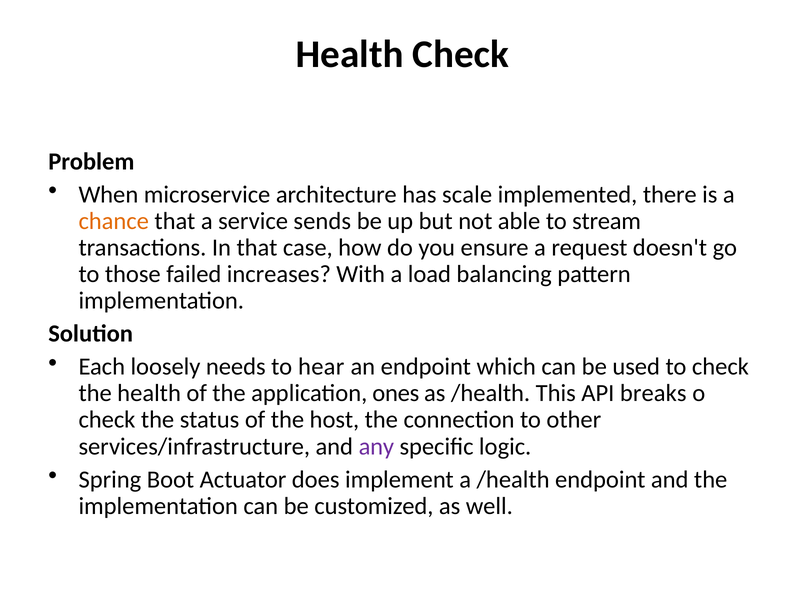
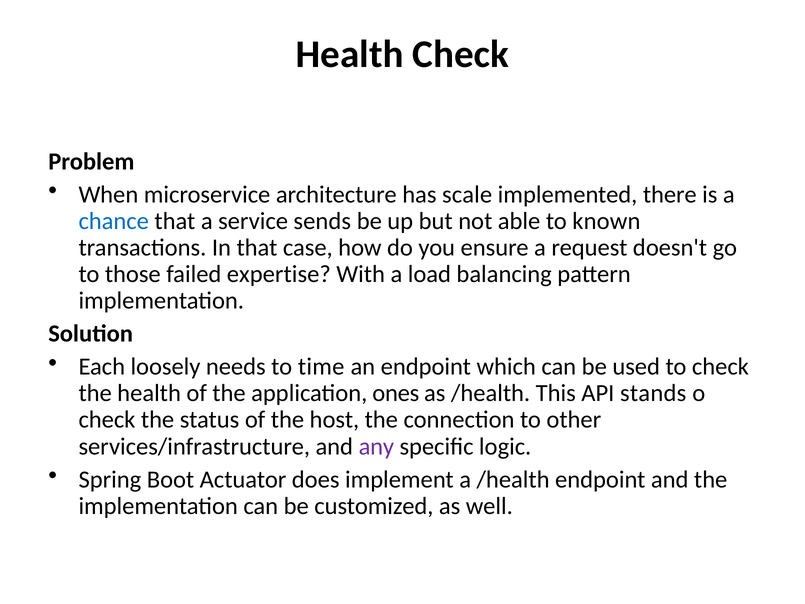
chance colour: orange -> blue (114, 221)
stream: stream -> known (606, 221)
increases: increases -> expertise (279, 274)
hear: hear -> time (321, 367)
breaks: breaks -> stands (653, 393)
